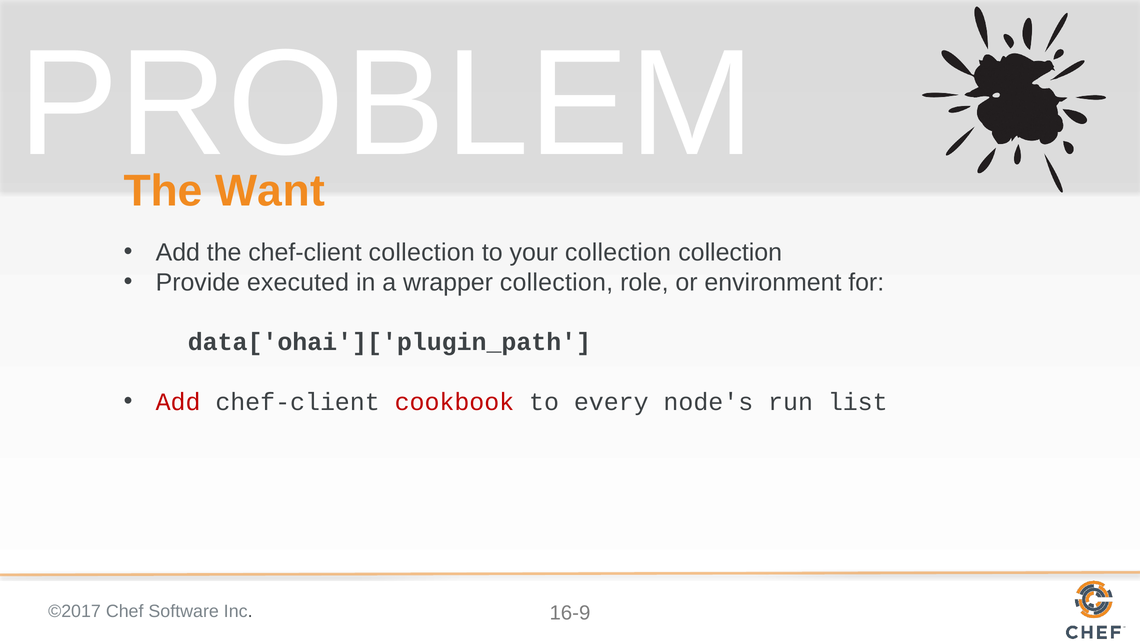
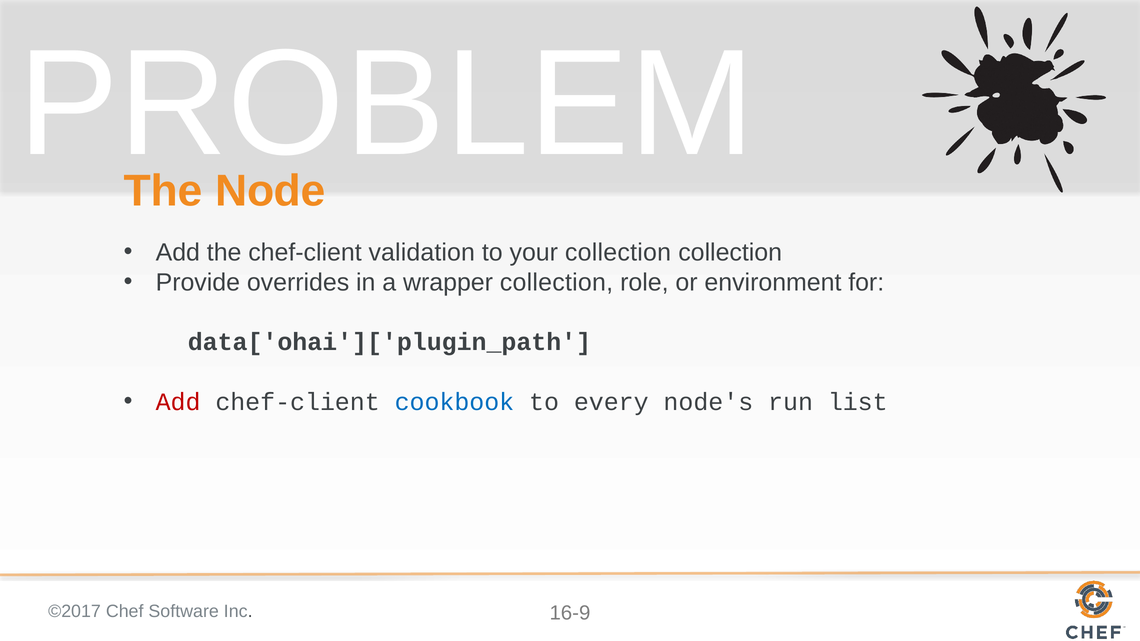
Want: Want -> Node (270, 191)
chef-client collection: collection -> validation (422, 253)
executed: executed -> overrides (298, 282)
cookbook colour: red -> blue (454, 402)
